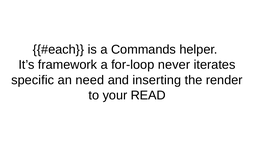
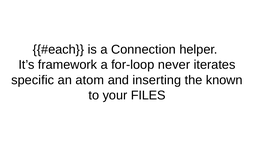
Commands: Commands -> Connection (143, 49)
need: need -> atom (90, 80)
render: render -> known (224, 80)
READ: READ -> FILES (148, 95)
